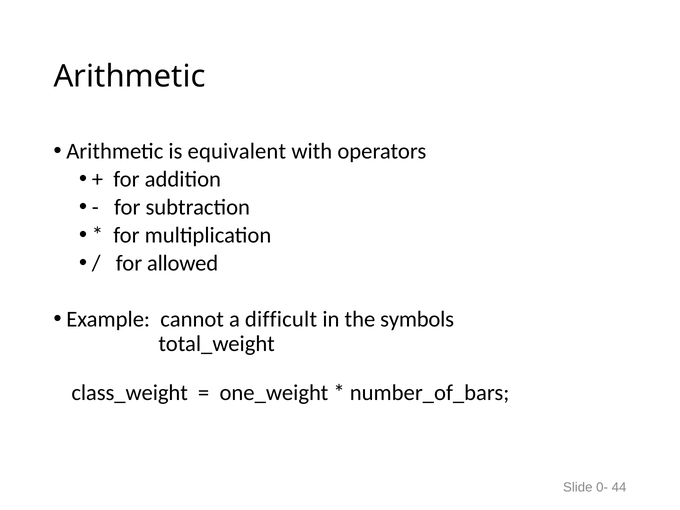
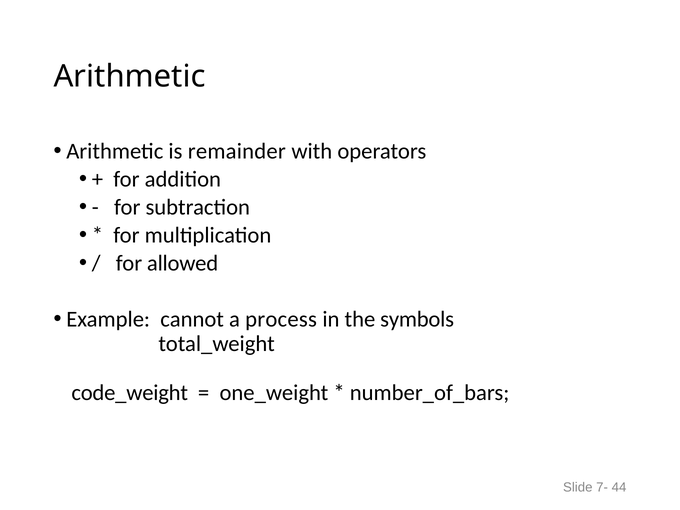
equivalent: equivalent -> remainder (237, 151)
difficult: difficult -> process (281, 319)
class_weight: class_weight -> code_weight (130, 393)
0-: 0- -> 7- (602, 487)
